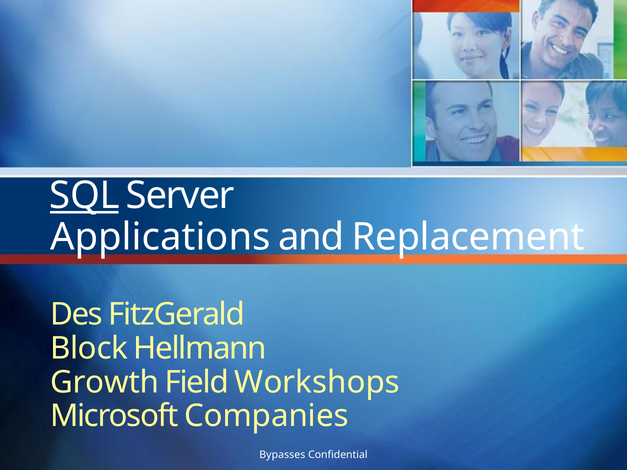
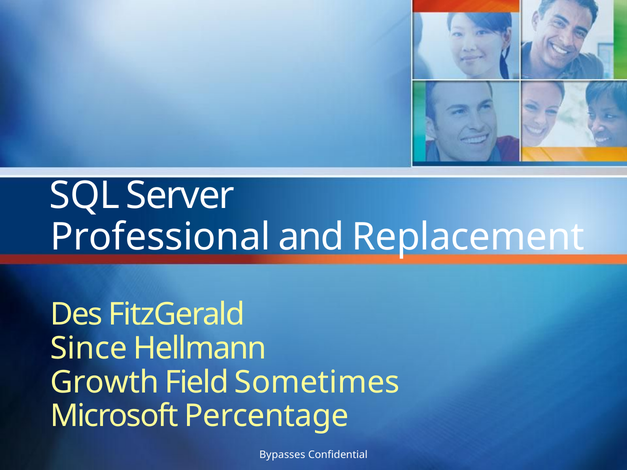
SQL underline: present -> none (84, 196)
Applications: Applications -> Professional (160, 237)
Block: Block -> Since (89, 349)
Workshops: Workshops -> Sometimes (317, 382)
Companies: Companies -> Percentage (266, 416)
